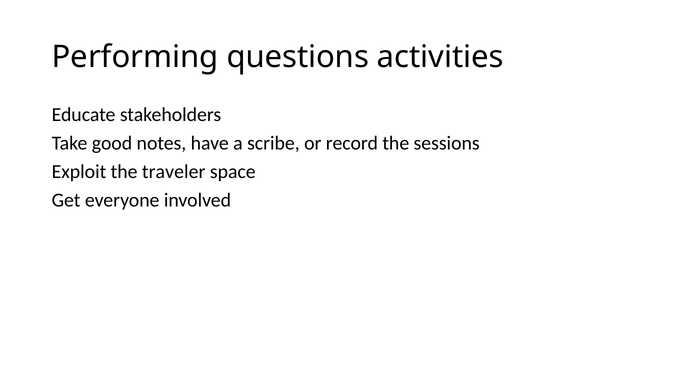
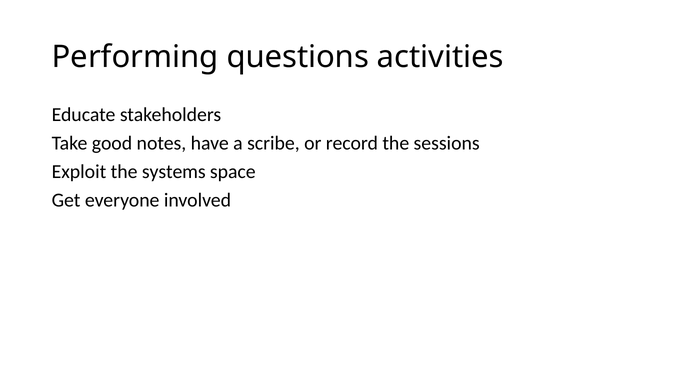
traveler: traveler -> systems (174, 171)
